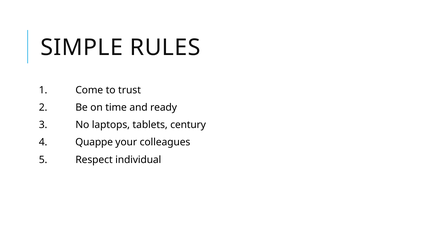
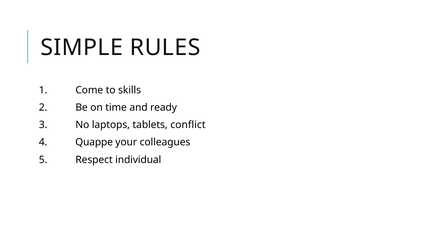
trust: trust -> skills (130, 90)
century: century -> conflict (188, 125)
